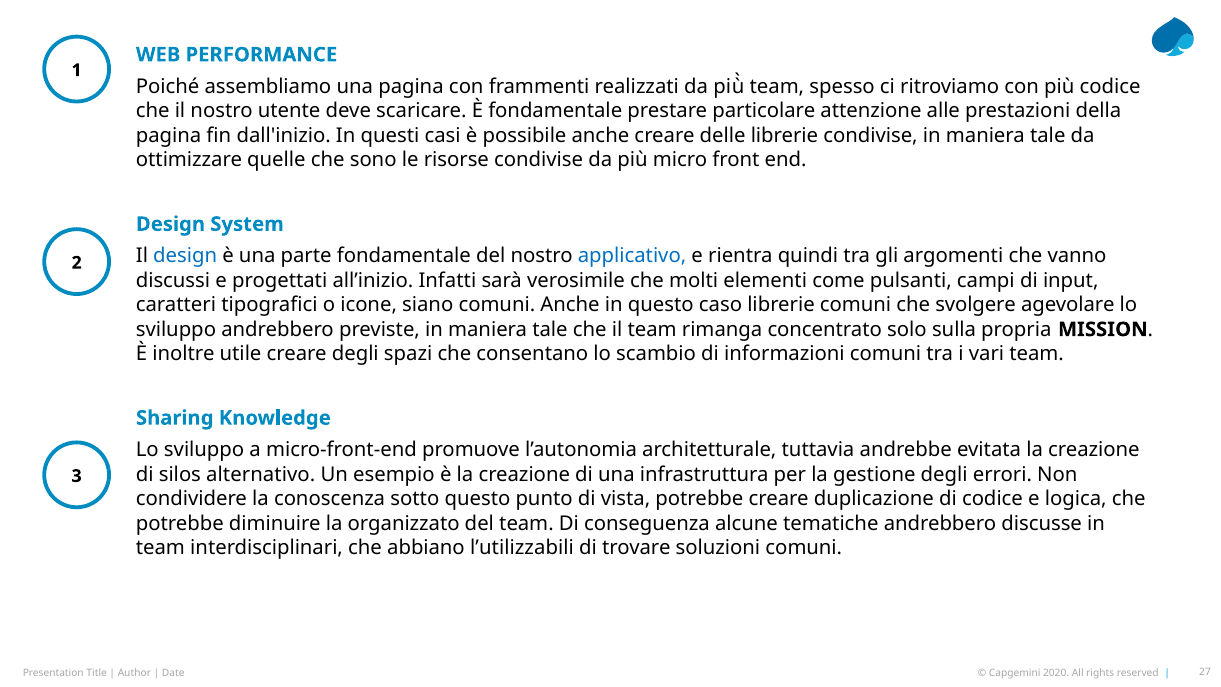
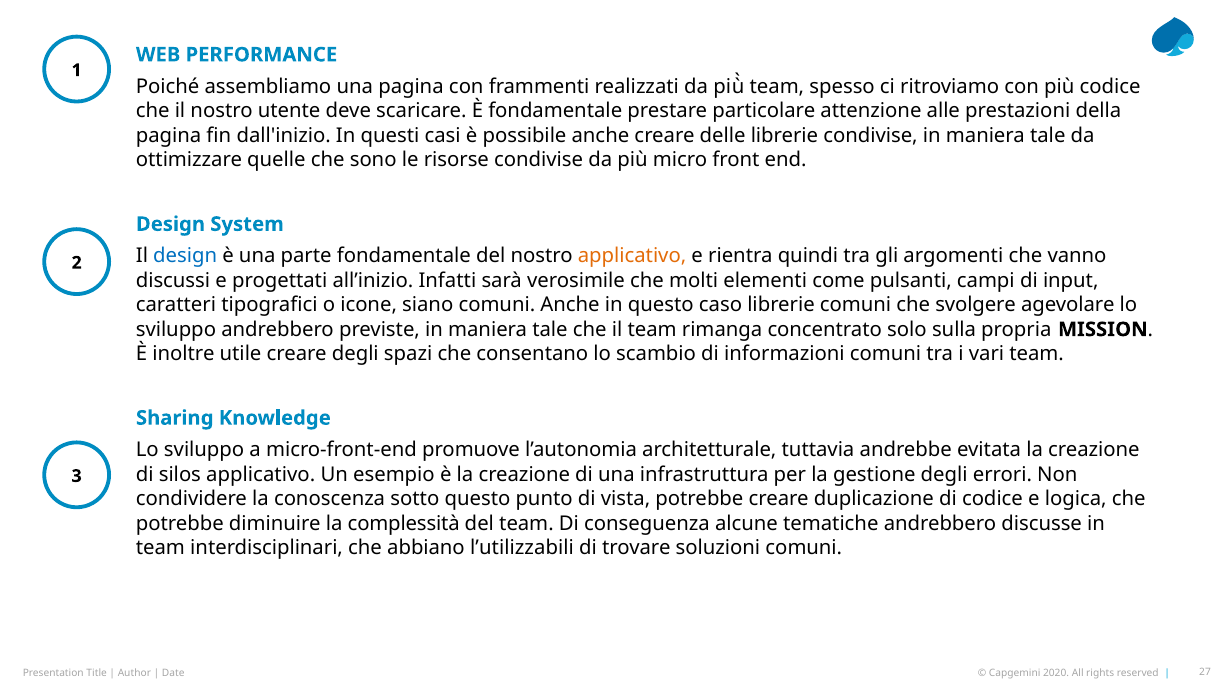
applicativo colour: blue -> orange (632, 256)
silos alternativo: alternativo -> applicativo (261, 474)
organizzato: organizzato -> complessità (404, 523)
